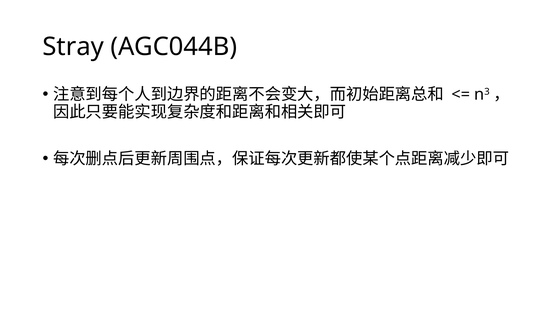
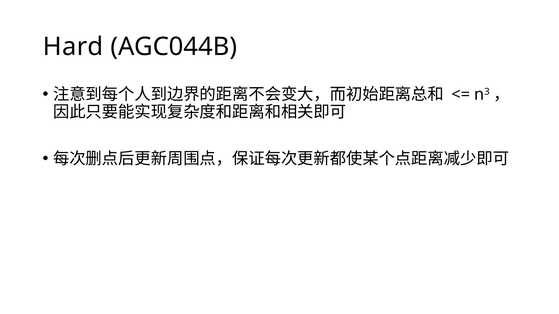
Stray: Stray -> Hard (73, 47)
